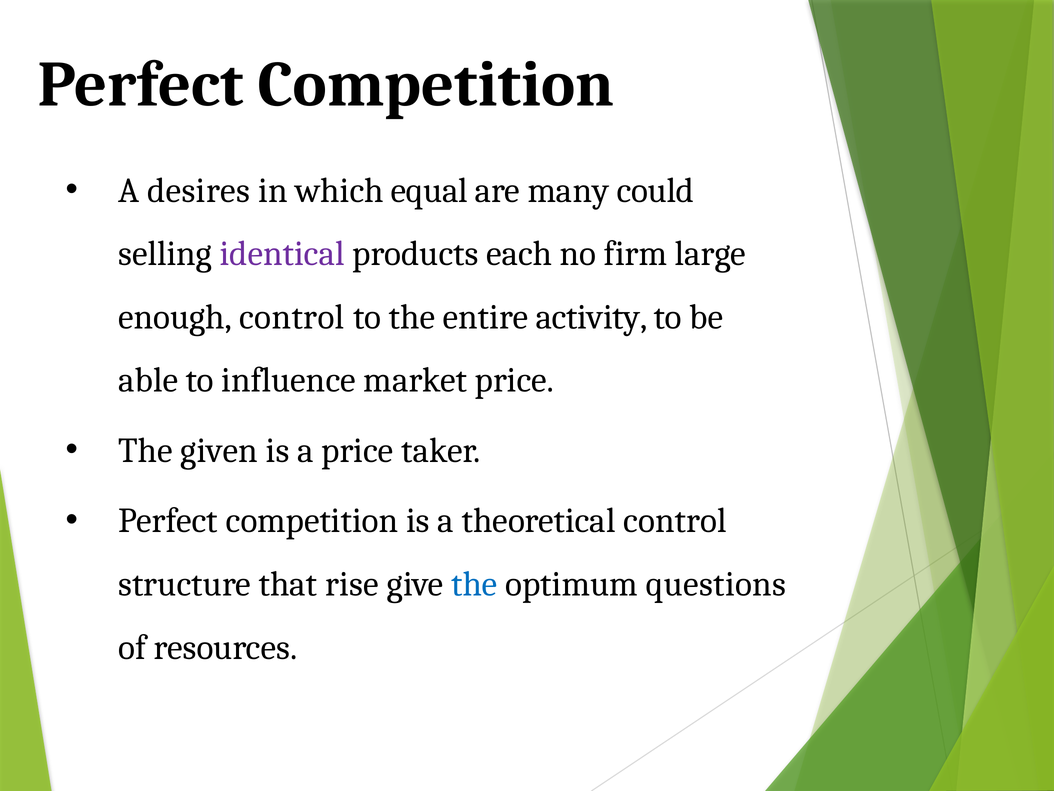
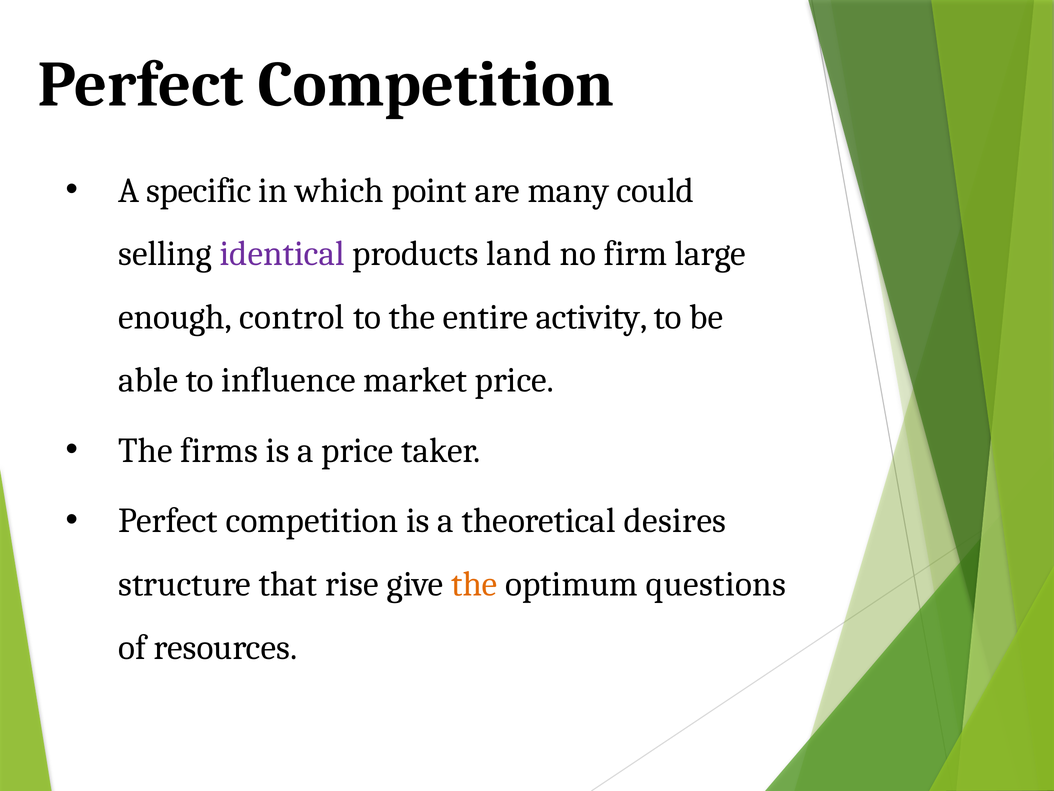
desires: desires -> specific (199, 190)
equal: equal -> point (429, 190)
each: each -> land (519, 254)
given: given -> firms (219, 450)
theoretical control: control -> desires (675, 521)
the colour: blue -> orange (474, 584)
